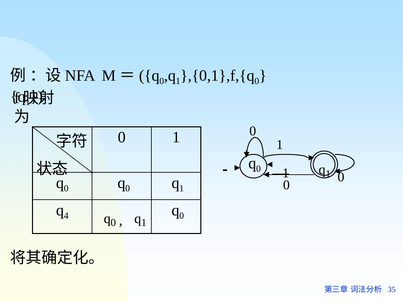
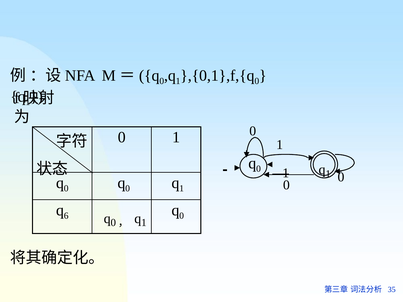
4: 4 -> 6 (66, 215)
